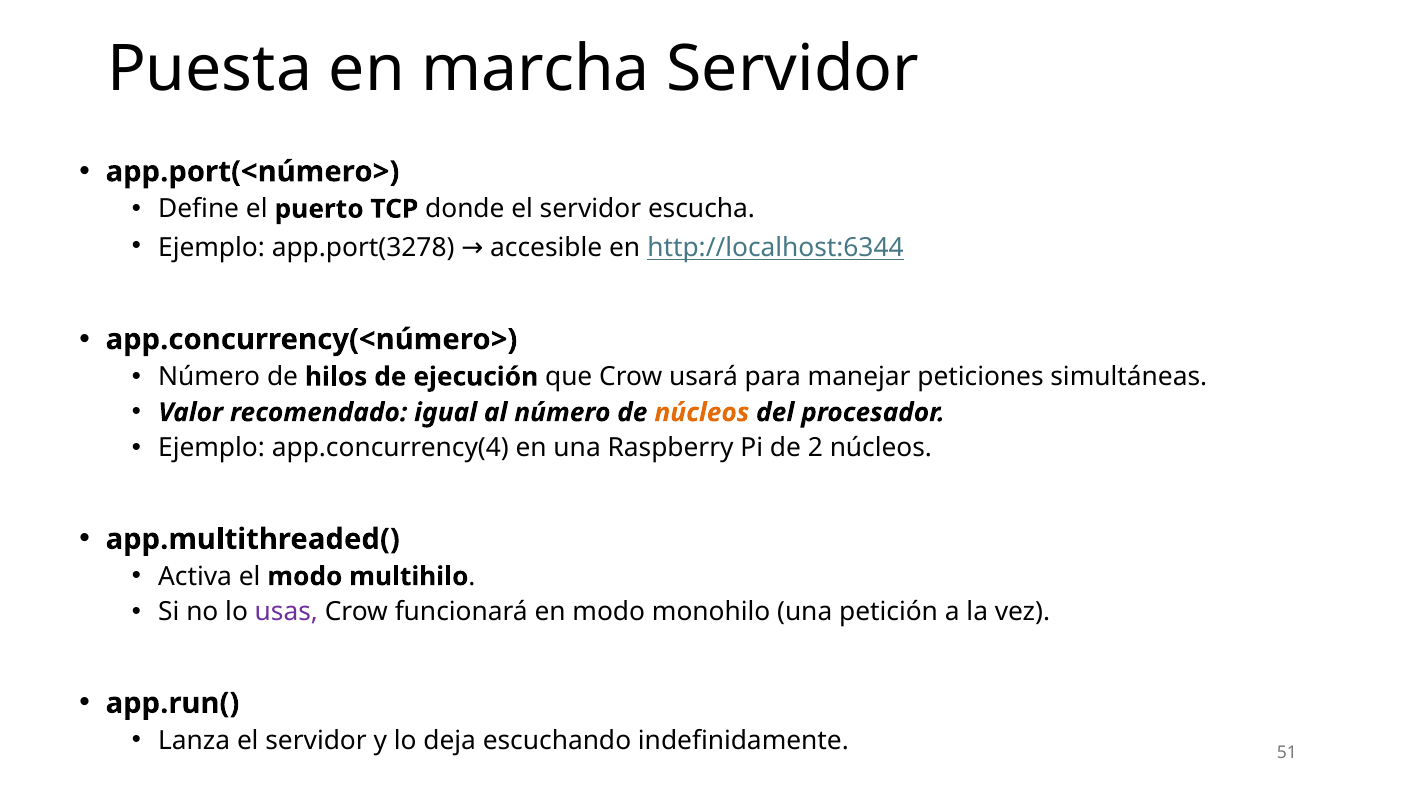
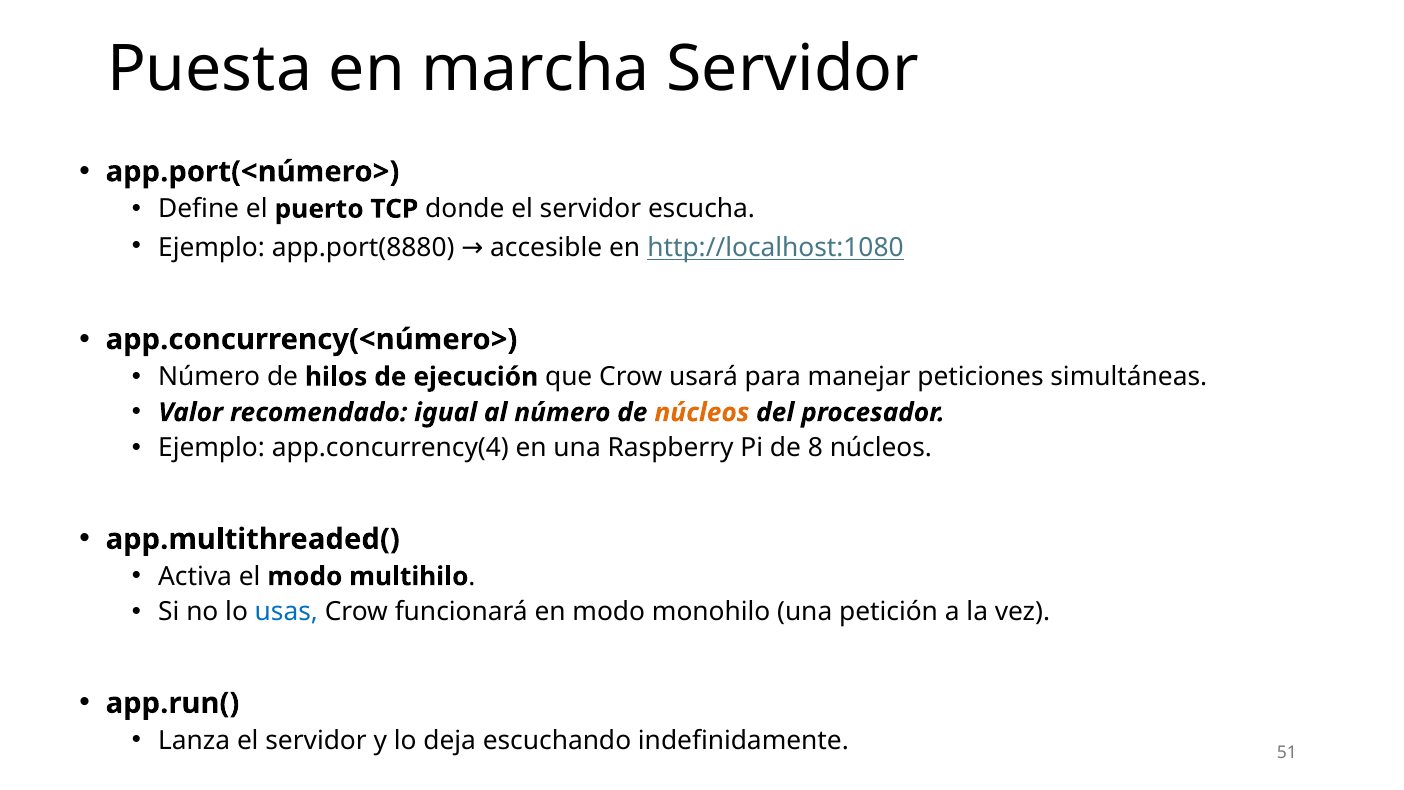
app.port(3278: app.port(3278 -> app.port(8880 (363, 248)
http://localhost:6344: http://localhost:6344 -> http://localhost:1080 (775, 248)
2: 2 -> 8 (815, 448)
usas colour: purple -> blue (286, 612)
